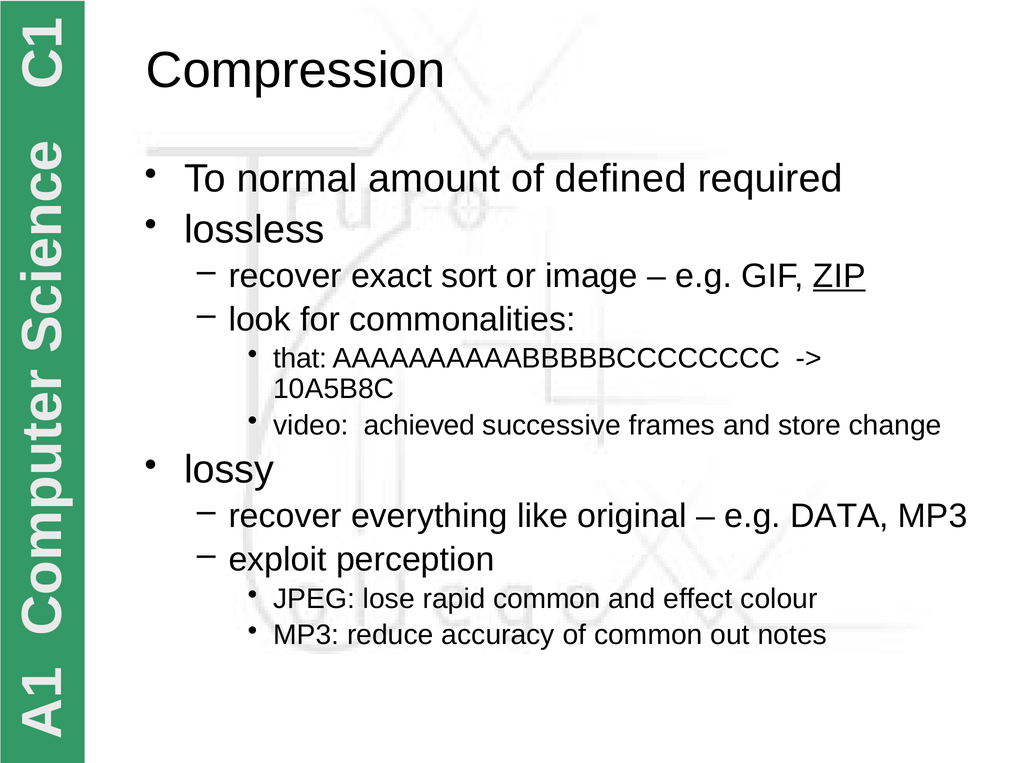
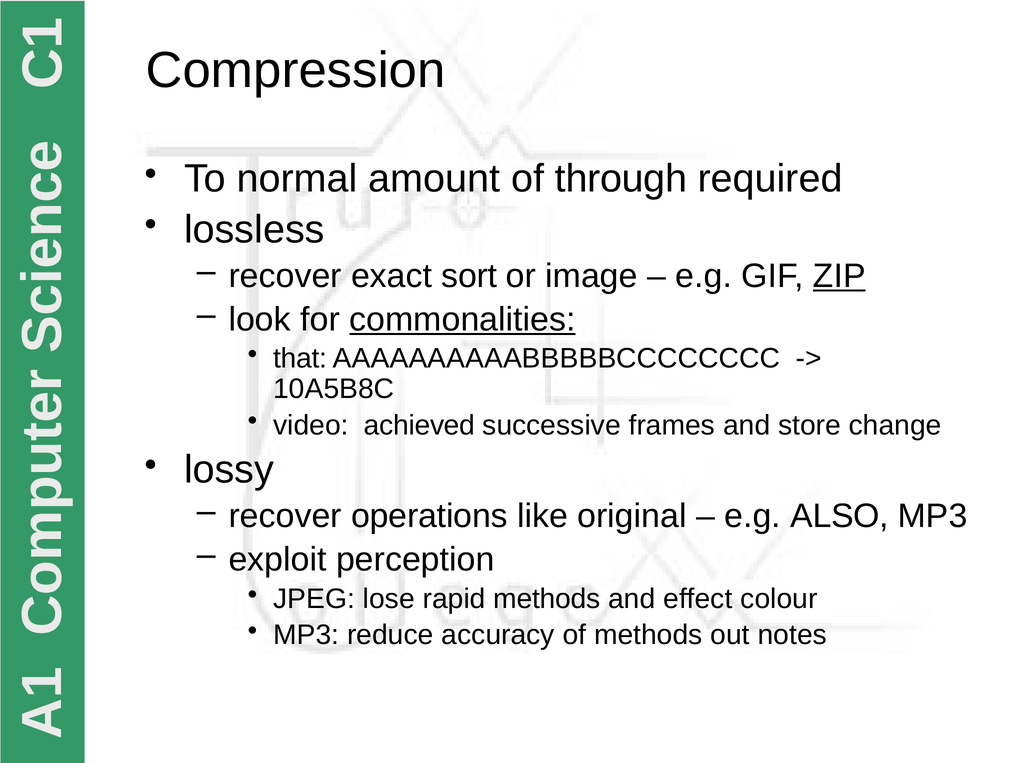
defined: defined -> through (621, 179)
commonalities underline: none -> present (462, 320)
everything: everything -> operations (429, 517)
DATA: DATA -> ALSO (840, 517)
rapid common: common -> methods (547, 599)
of common: common -> methods (648, 635)
